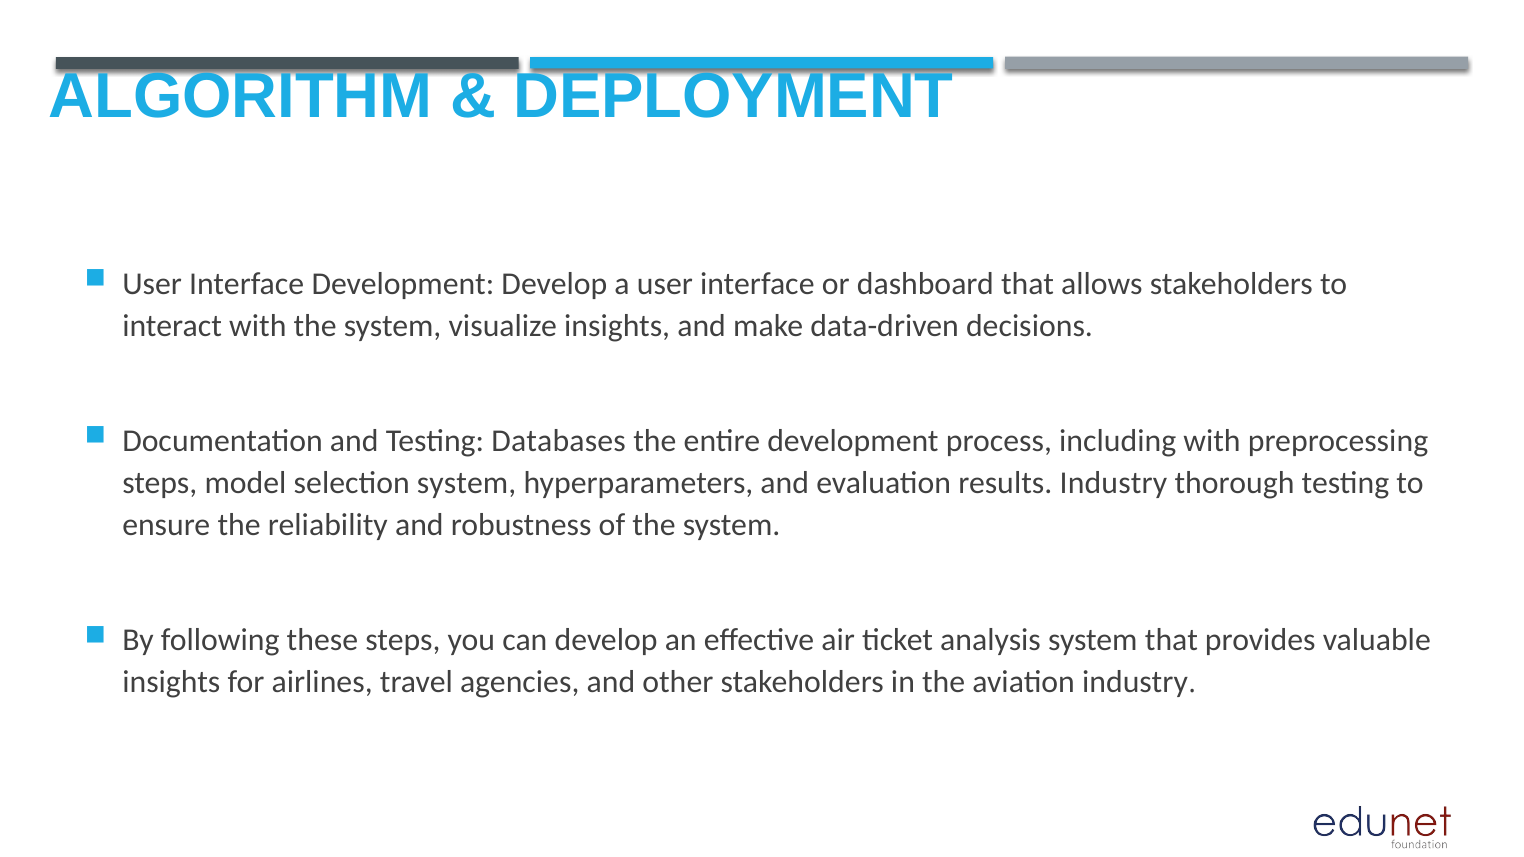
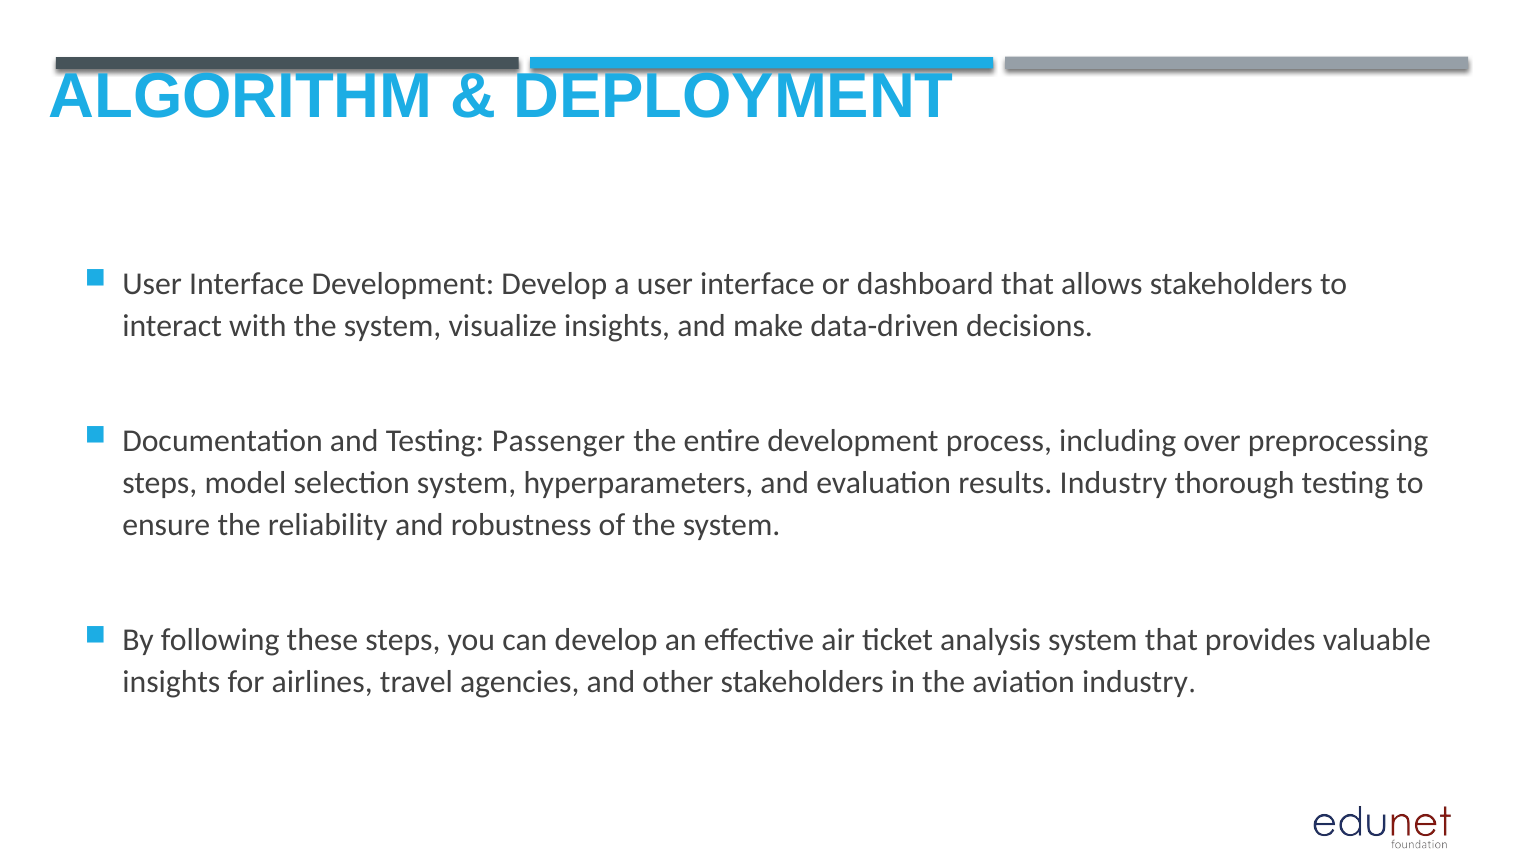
Databases: Databases -> Passenger (559, 441)
including with: with -> over (1212, 441)
